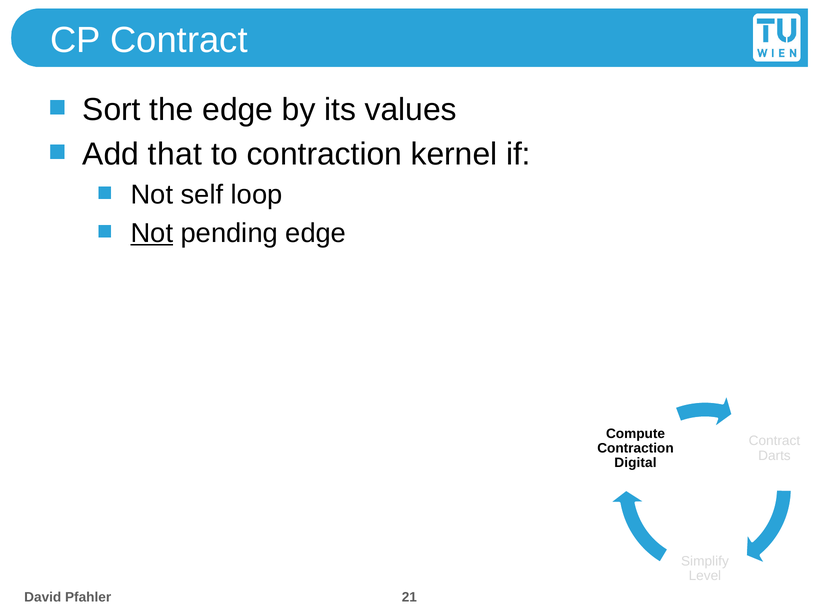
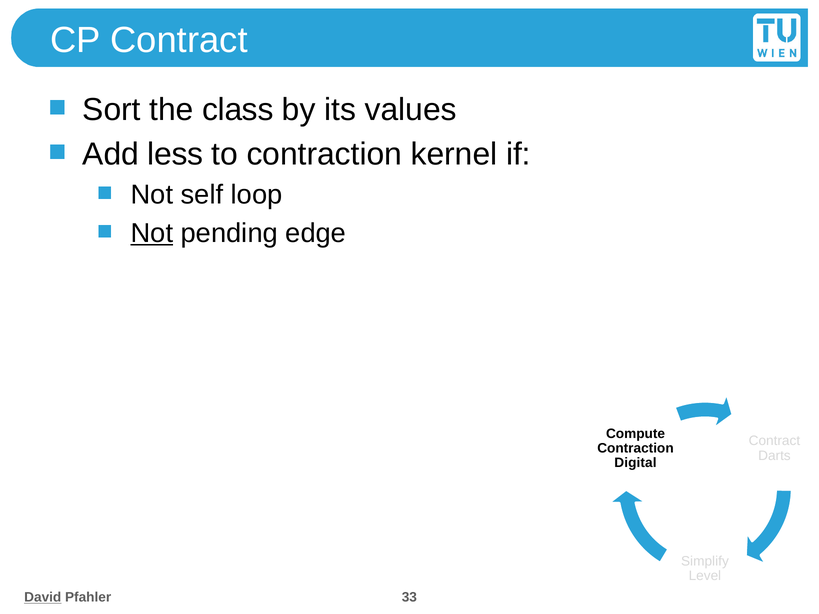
the edge: edge -> class (238, 110)
that: that -> less (175, 154)
David underline: none -> present (43, 598)
21: 21 -> 33 (409, 597)
